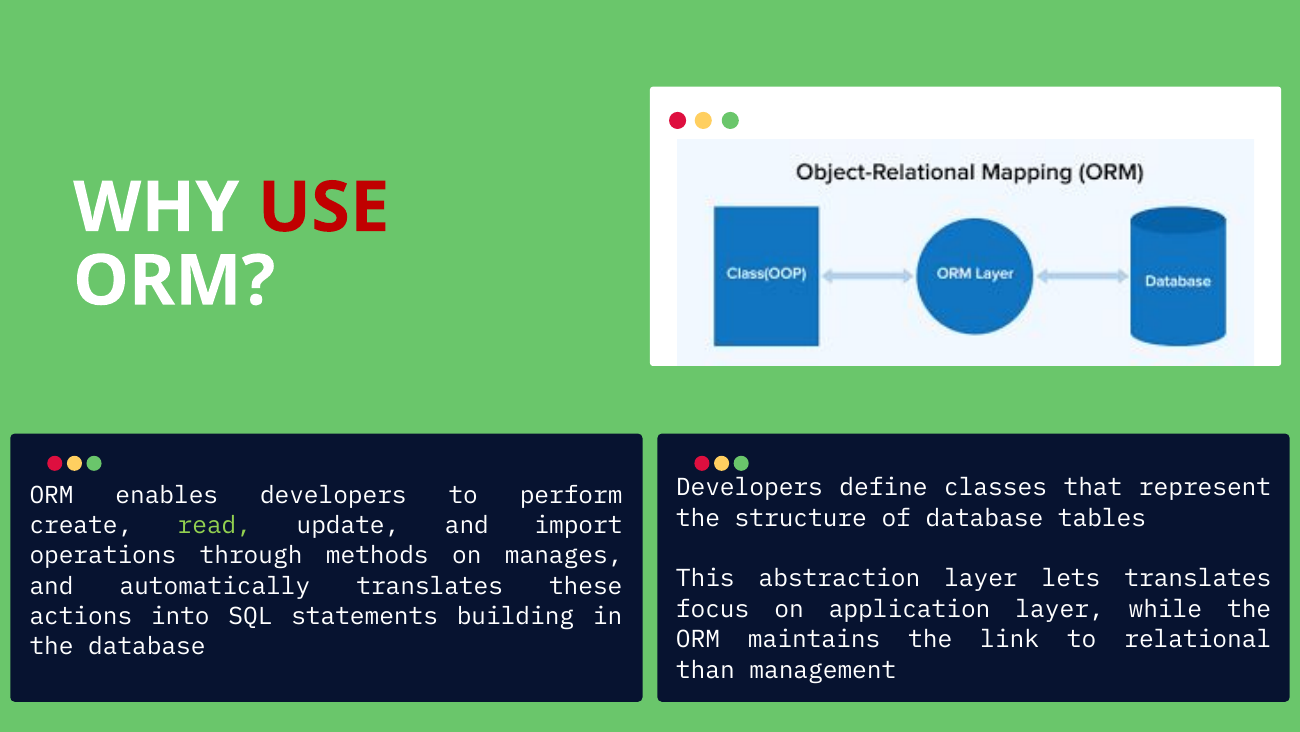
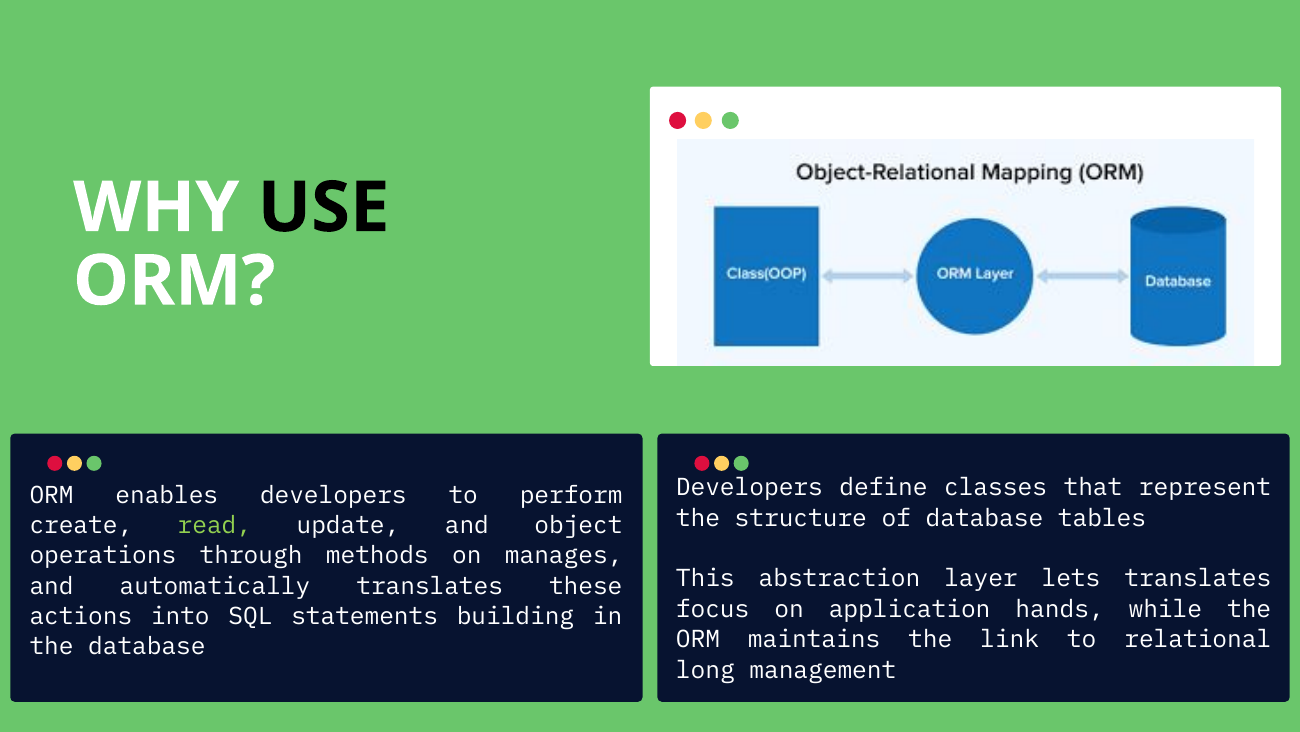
USE colour: red -> black (324, 208)
import: import -> object (578, 525)
application layer: layer -> hands (1060, 609)
than: than -> long (705, 669)
